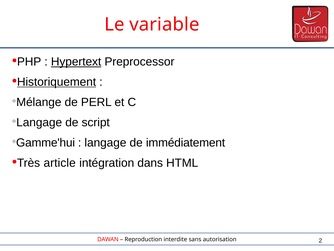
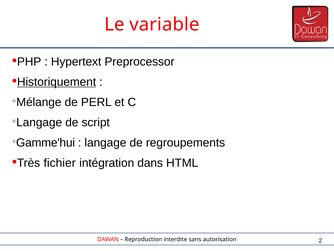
Hypertext underline: present -> none (76, 62)
immédiatement: immédiatement -> regroupements (185, 142)
article: article -> fichier (60, 163)
